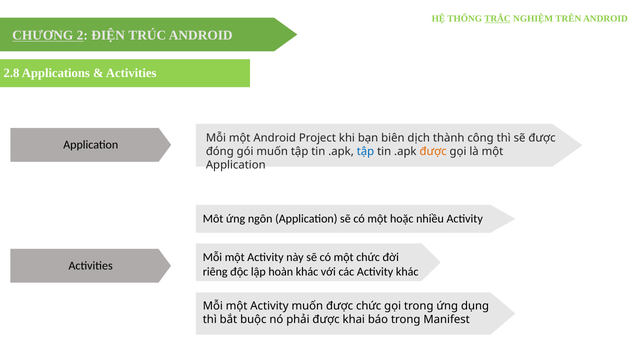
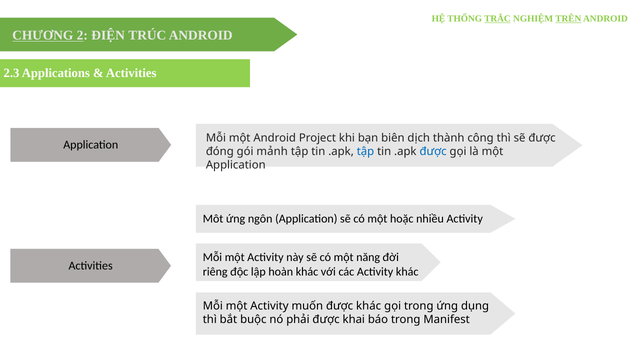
TRÊN underline: none -> present (568, 19)
2.8: 2.8 -> 2.3 (11, 73)
gói muốn: muốn -> mảnh (272, 152)
được colour: orange -> blue (433, 152)
một chức: chức -> năng (368, 257)
được chức: chức -> khác (369, 306)
